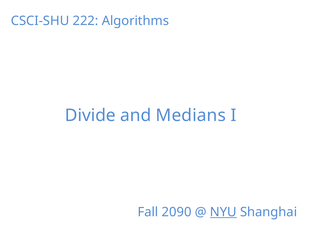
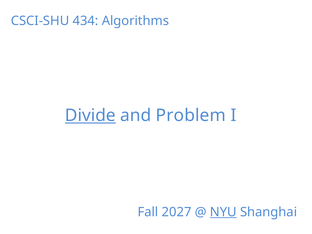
222: 222 -> 434 (86, 21)
Divide underline: none -> present (90, 115)
Medians: Medians -> Problem (191, 115)
2090: 2090 -> 2027 (177, 212)
